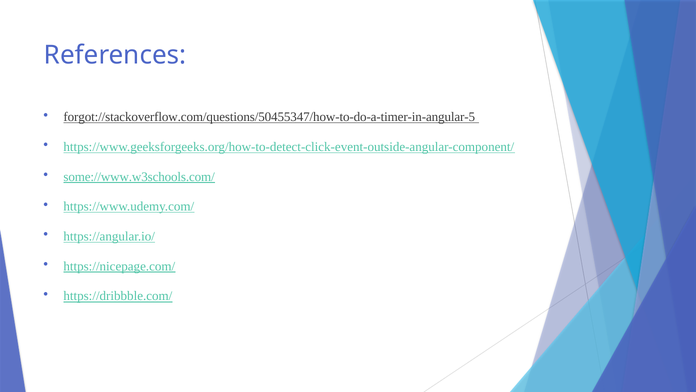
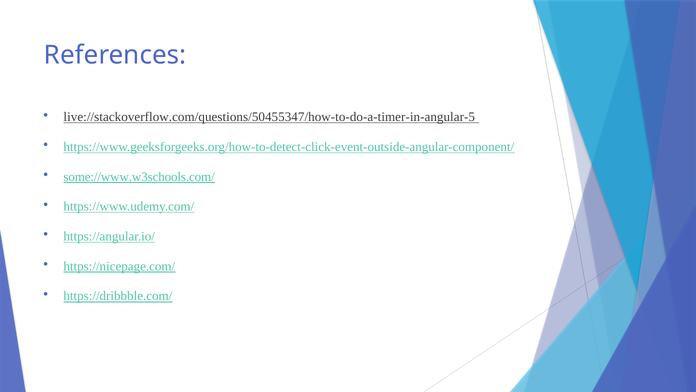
forgot://stackoverflow.com/questions/50455347/how-to-do-a-timer-in-angular-5: forgot://stackoverflow.com/questions/50455347/how-to-do-a-timer-in-angular-5 -> live://stackoverflow.com/questions/50455347/how-to-do-a-timer-in-angular-5 (269, 117)
